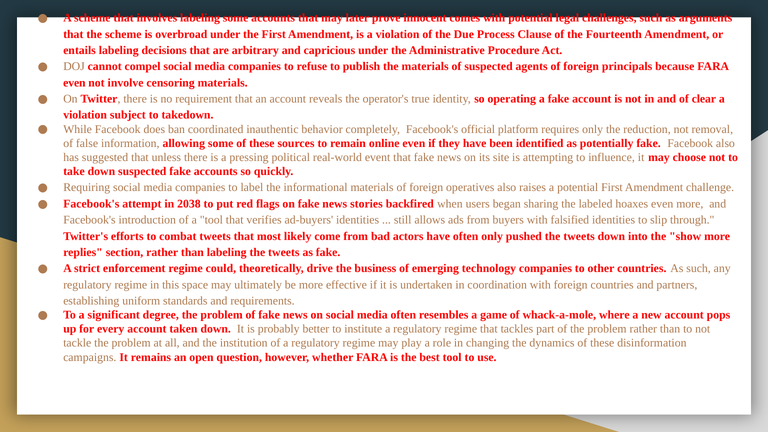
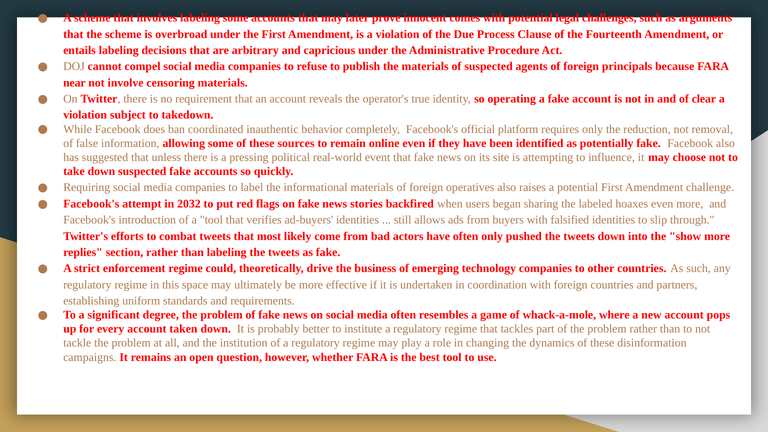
even: even -> near (74, 83)
2038: 2038 -> 2032 (189, 204)
